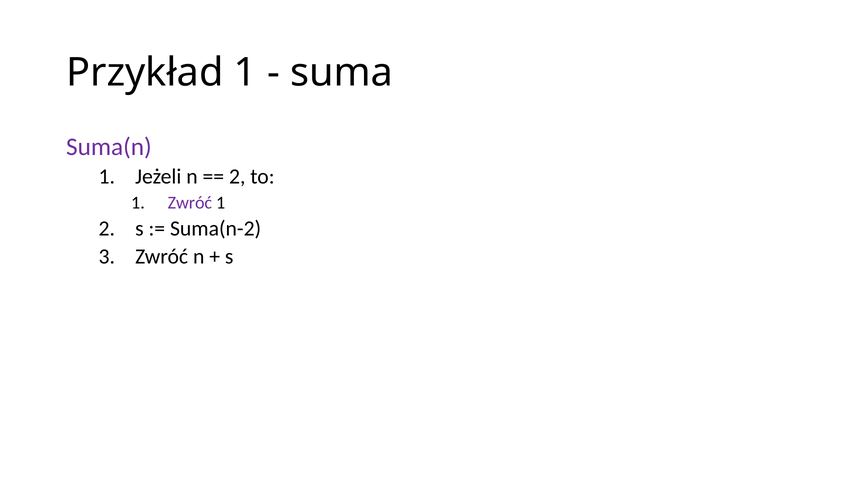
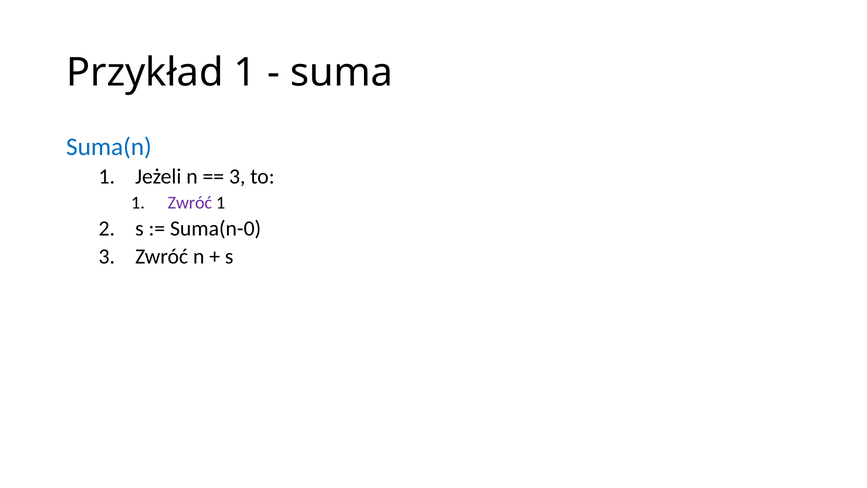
Suma(n colour: purple -> blue (109, 147)
2: 2 -> 3 (237, 176)
Suma(n-2: Suma(n-2 -> Suma(n-0 (216, 228)
